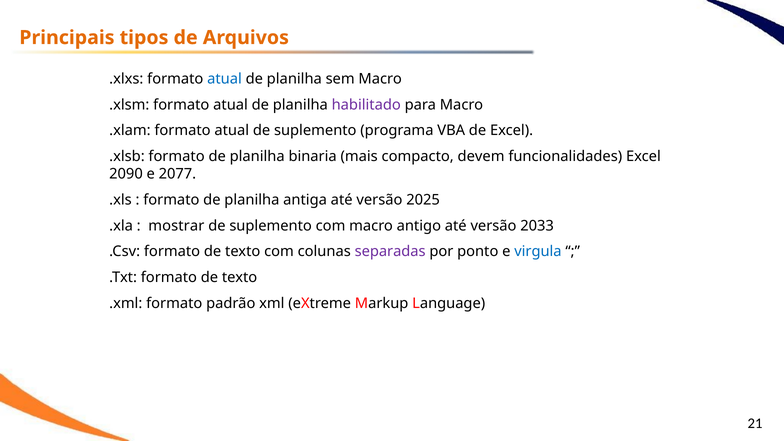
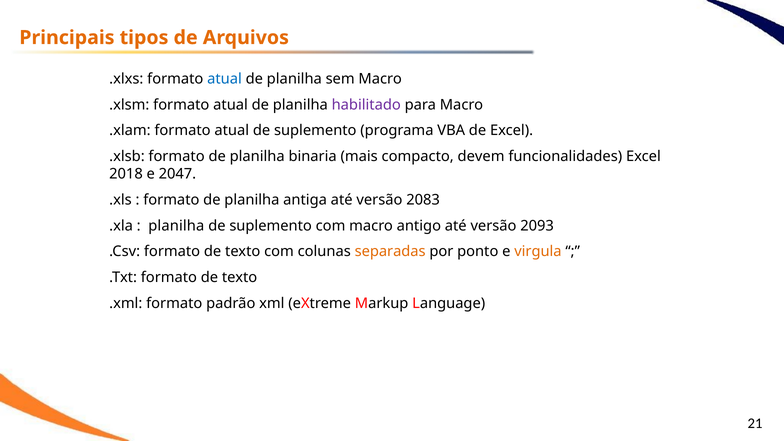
2090: 2090 -> 2018 (126, 174)
2077: 2077 -> 2047 (177, 174)
2025: 2025 -> 2083 (423, 200)
mostrar: mostrar -> planilha (176, 226)
2033: 2033 -> 2093 (537, 226)
separadas colour: purple -> orange (390, 252)
virgula colour: blue -> orange (538, 252)
